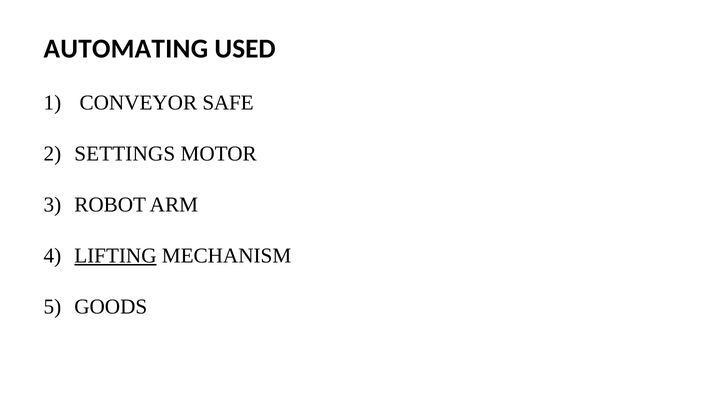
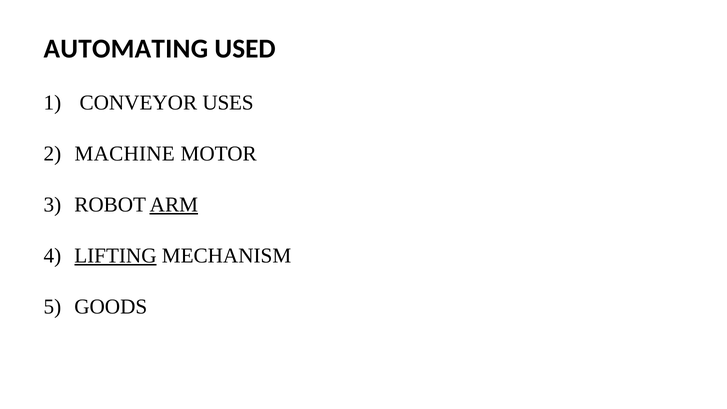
SAFE: SAFE -> USES (228, 103)
SETTINGS: SETTINGS -> MACHINE (125, 154)
ARM underline: none -> present (174, 205)
